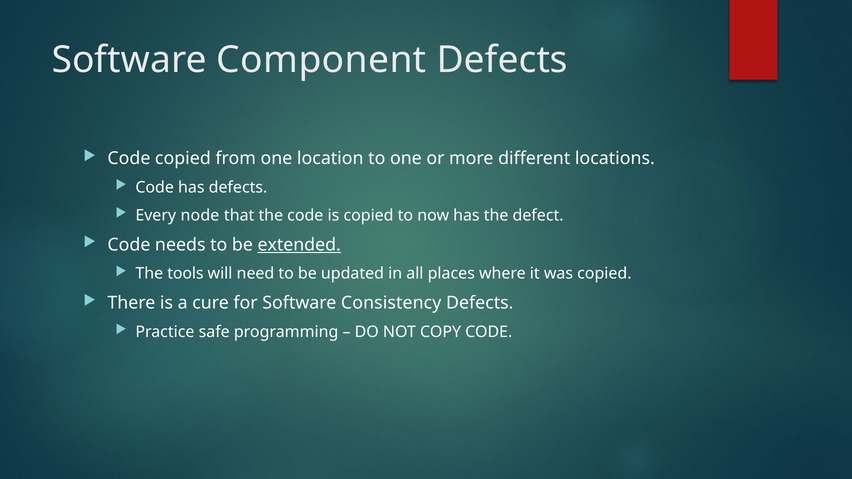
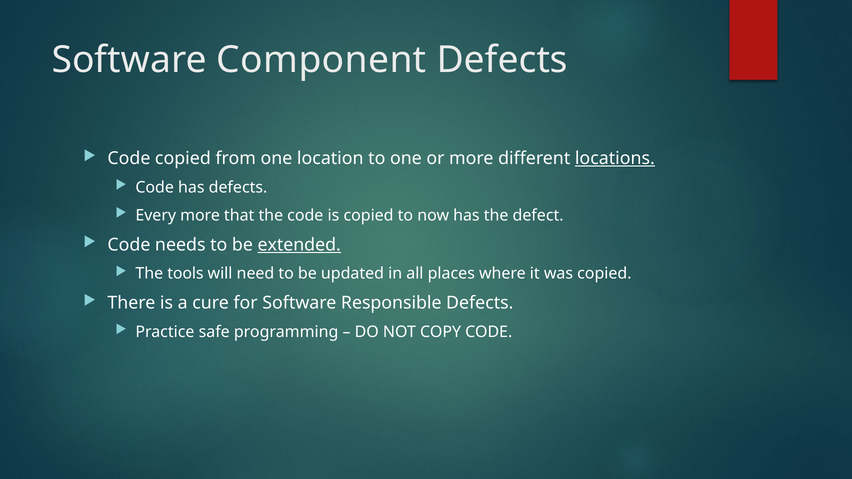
locations underline: none -> present (615, 159)
Every node: node -> more (200, 216)
Consistency: Consistency -> Responsible (391, 303)
